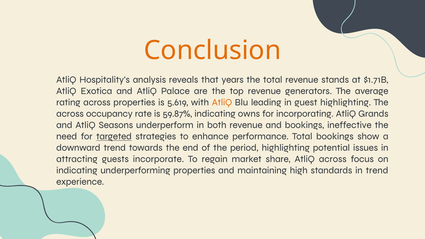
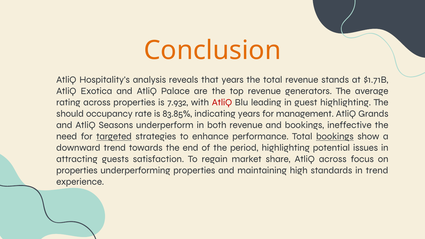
5.619: 5.619 -> 7.932 (178, 103)
AtliQ colour: orange -> red (222, 103)
across: across -> should (70, 114)
59.87%: 59.87% -> 83.85% (177, 114)
indicating owns: owns -> years (249, 114)
incorporating: incorporating -> management (305, 114)
bookings underline: none -> present (335, 136)
incorporate: incorporate -> satisfaction (158, 159)
indicating: indicating -> properties (77, 170)
